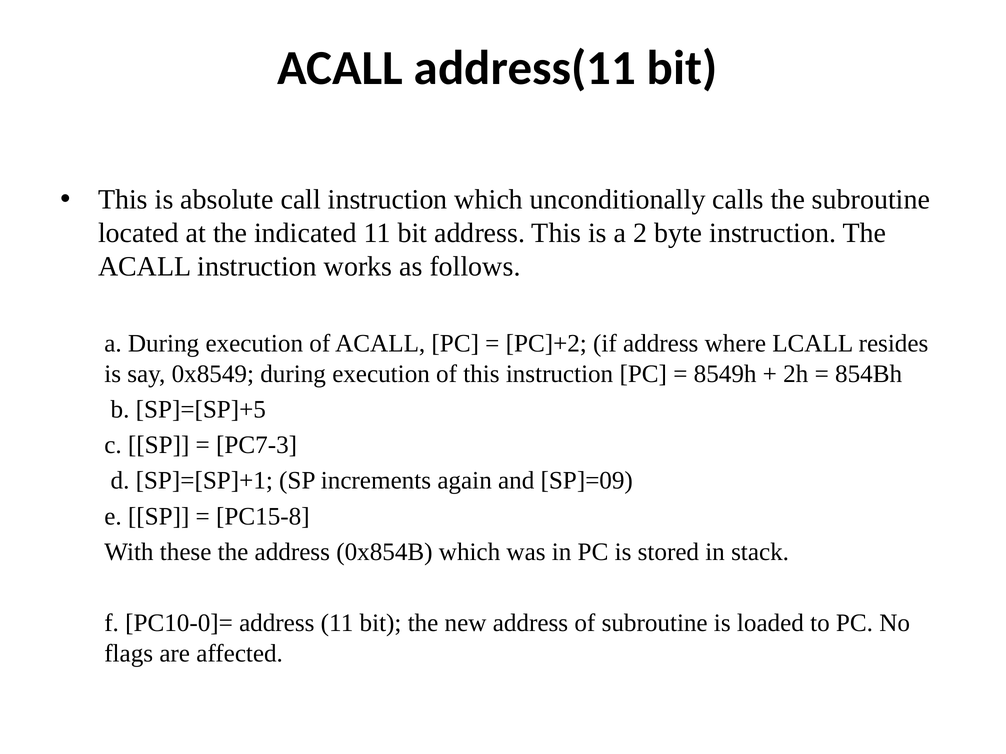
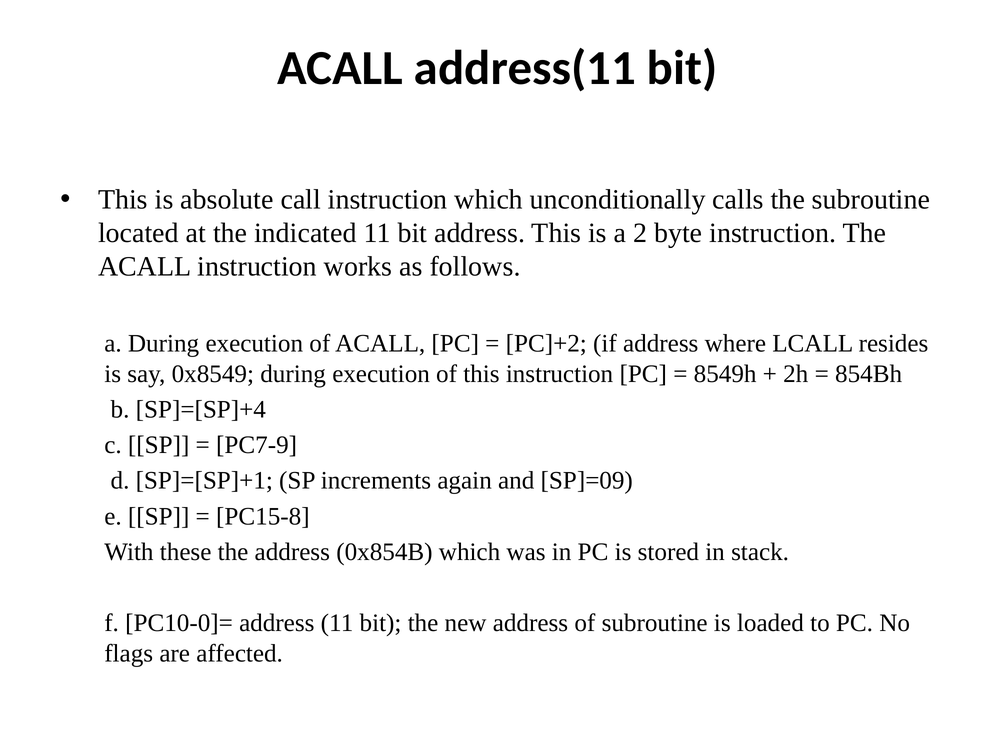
SP]=[SP]+5: SP]=[SP]+5 -> SP]=[SP]+4 (201, 410)
PC7-3: PC7-3 -> PC7-9 (257, 445)
